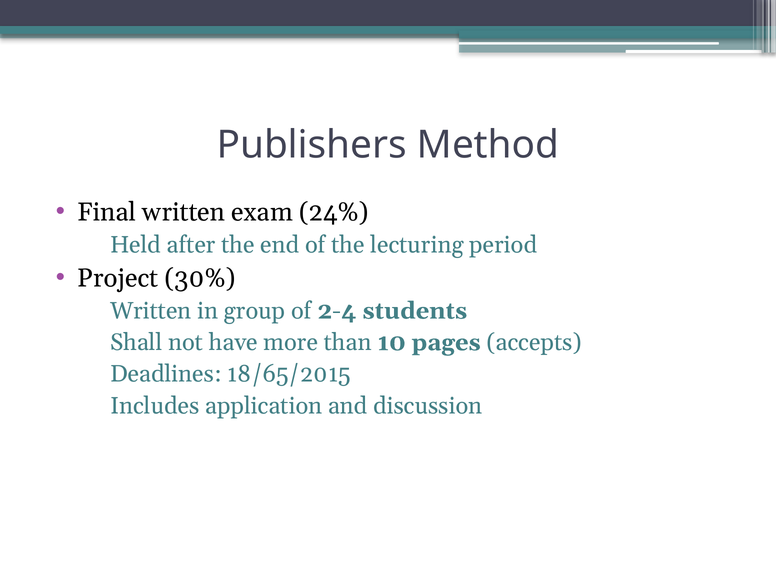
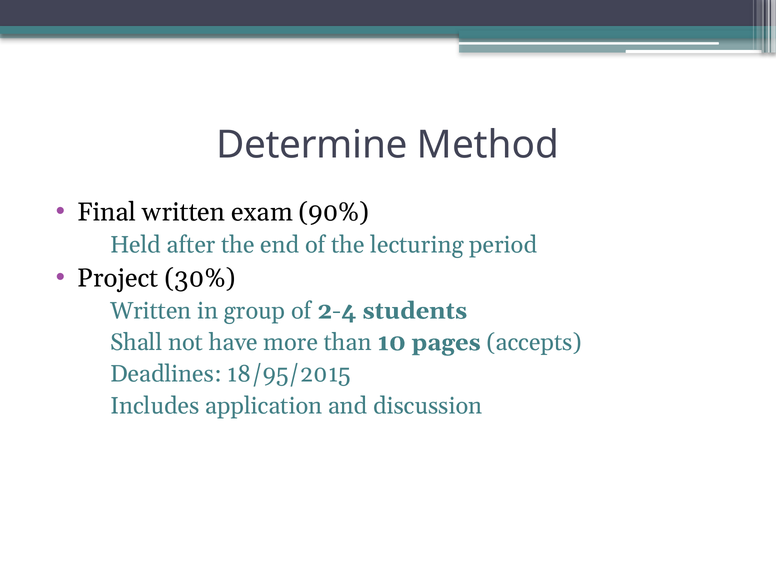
Publishers: Publishers -> Determine (312, 145)
24%: 24% -> 90% (334, 212)
18/65/2015: 18/65/2015 -> 18/95/2015 (289, 374)
